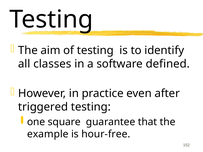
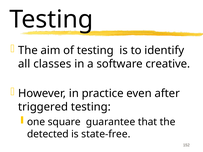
defined: defined -> creative (168, 64)
example: example -> detected (48, 134)
hour-free: hour-free -> state-free (106, 134)
